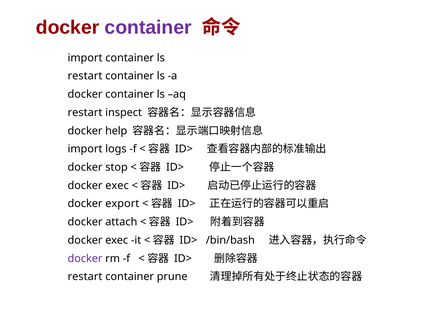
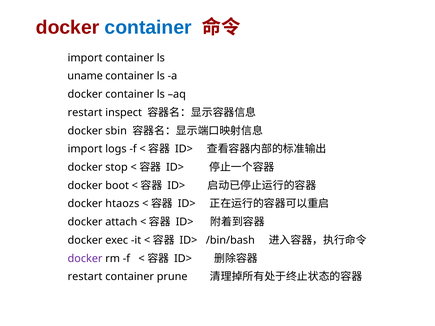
container colour: purple -> blue (148, 28)
restart: restart -> uname (85, 76)
help: help -> sbin (116, 131)
exec: exec -> boot (117, 186)
export: export -> htaozs (122, 204)
